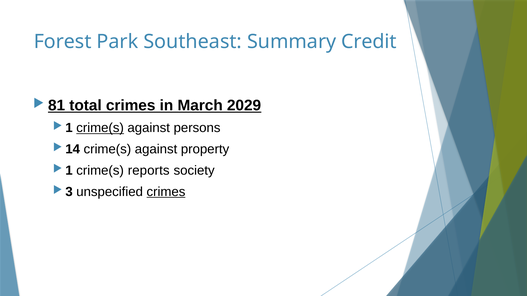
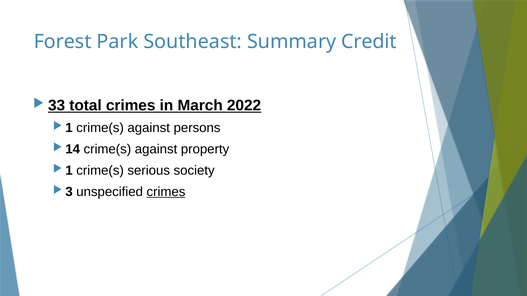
81: 81 -> 33 (57, 106)
2029: 2029 -> 2022 (244, 106)
crime(s underline: present -> none (100, 128)
reports: reports -> serious (149, 171)
